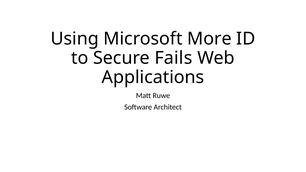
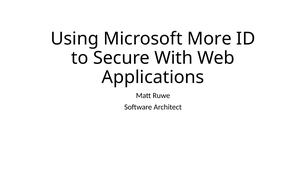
Fails: Fails -> With (174, 58)
